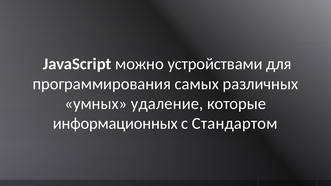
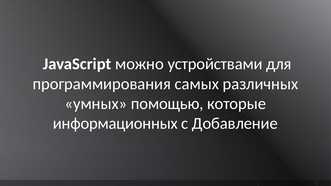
удаление: удаление -> помощью (167, 104)
Стандартом: Стандартом -> Добавление (235, 124)
